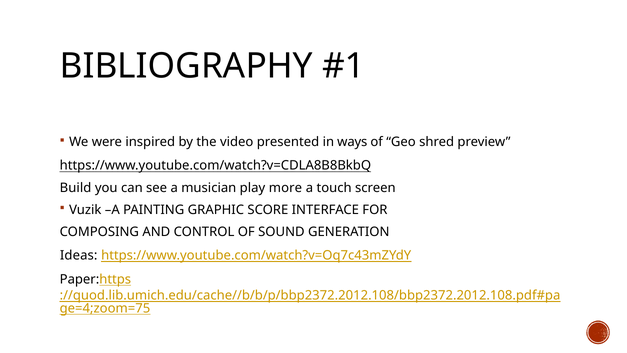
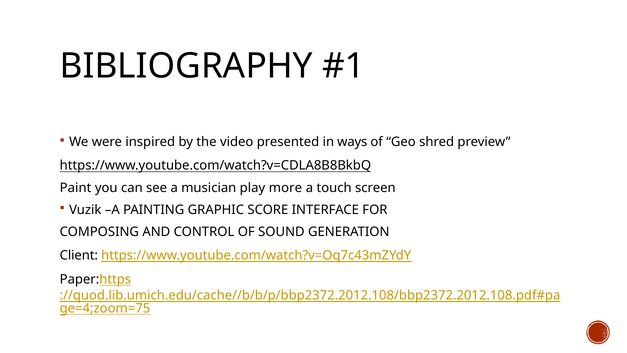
Build: Build -> Paint (76, 188)
Ideas: Ideas -> Client (79, 255)
